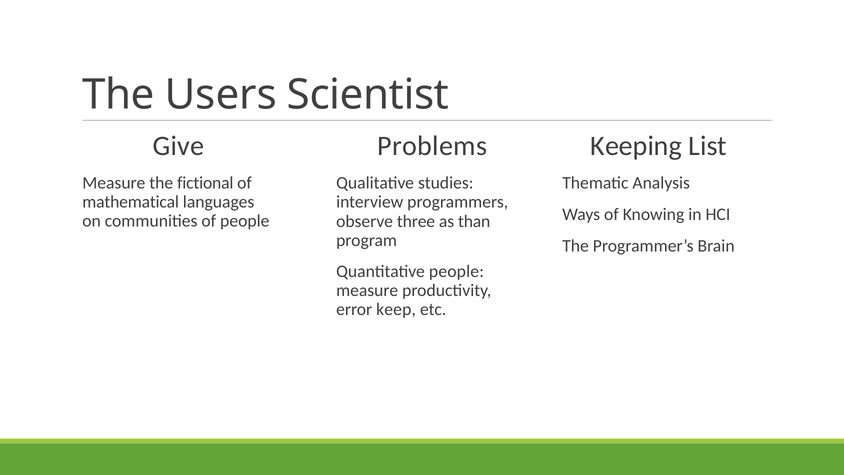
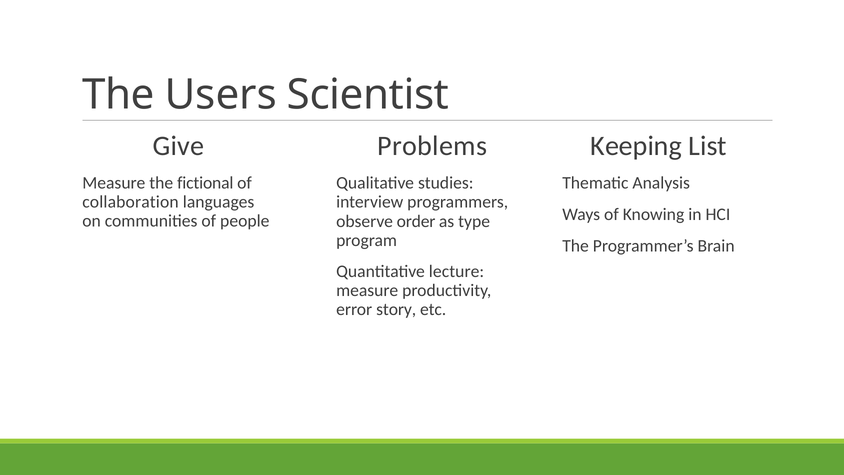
mathematical: mathematical -> collaboration (130, 202)
three: three -> order (416, 221)
than: than -> type (474, 221)
Quantitative people: people -> lecture (457, 271)
keep: keep -> story (396, 309)
